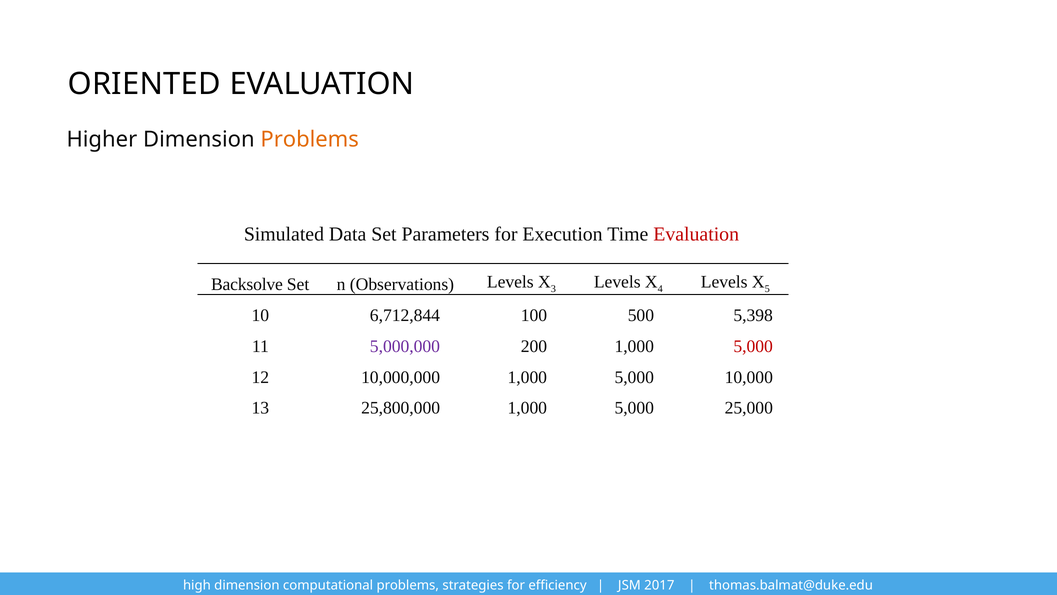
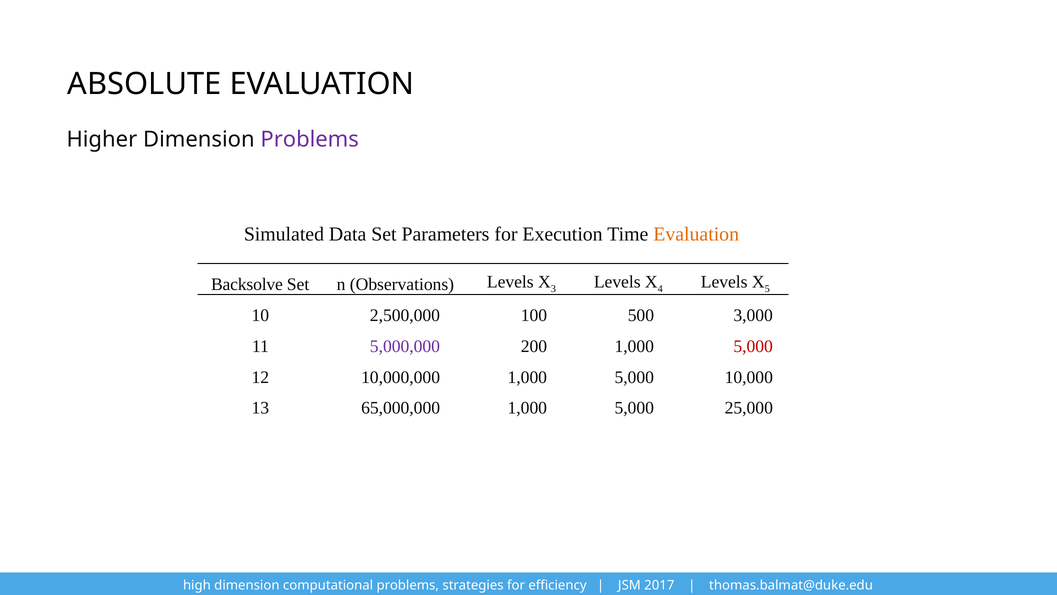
ORIENTED: ORIENTED -> ABSOLUTE (144, 84)
Problems colour: orange -> purple (310, 139)
Evaluation colour: red -> orange (696, 234)
6,712,844: 6,712,844 -> 2,500,000 (405, 315)
5,398: 5,398 -> 3,000 (753, 315)
25,800,000: 25,800,000 -> 65,000,000 (401, 408)
